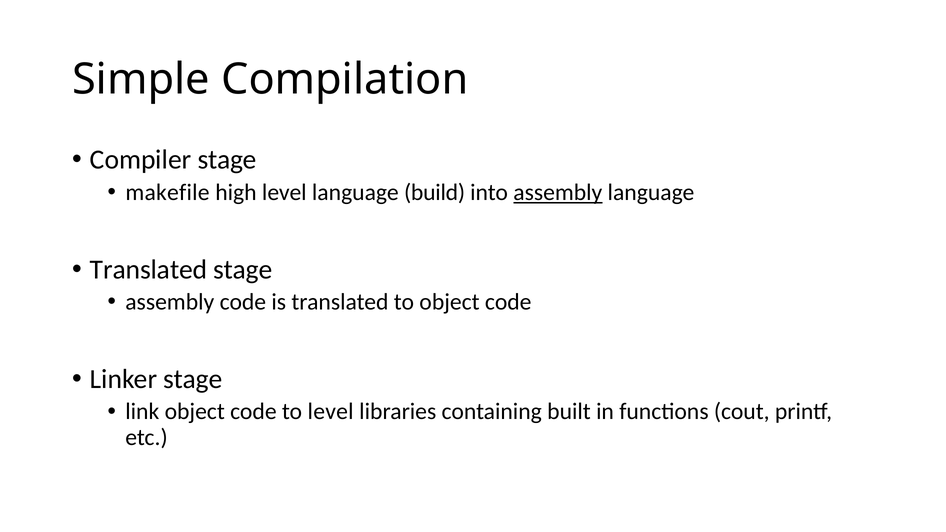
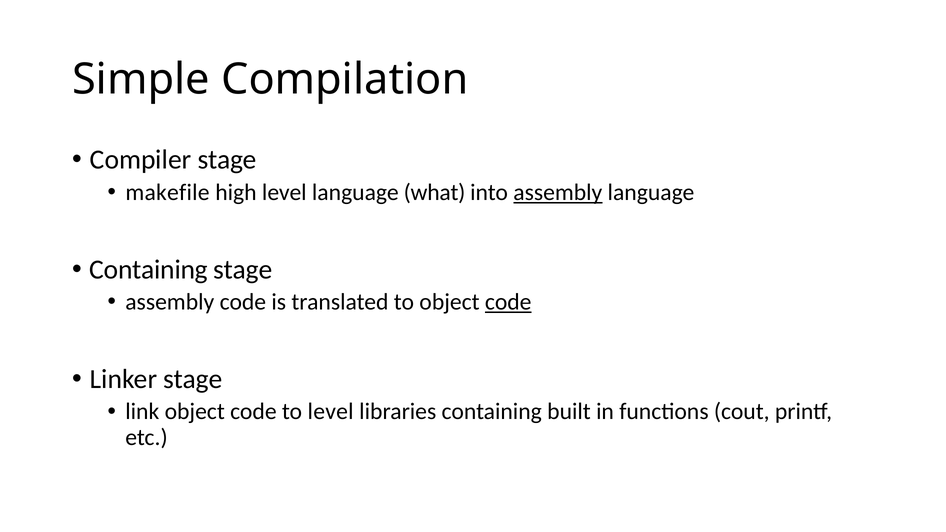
build: build -> what (435, 192)
Translated: Translated -> Containing (149, 270)
code underline: none -> present (508, 302)
